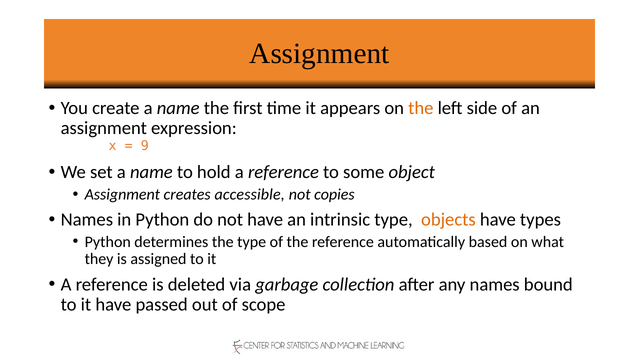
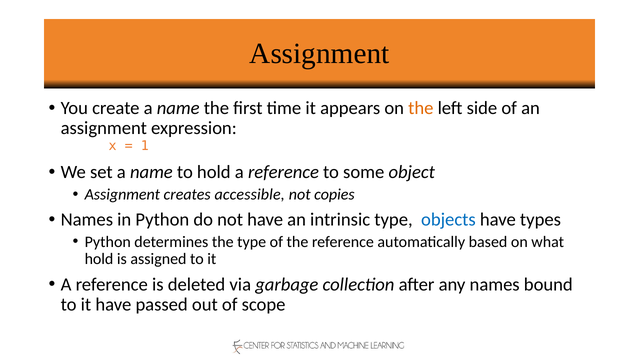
9: 9 -> 1 (145, 145)
objects colour: orange -> blue (448, 219)
they: they -> hold (99, 259)
